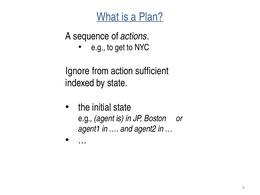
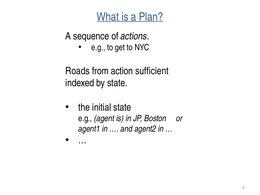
Ignore: Ignore -> Roads (78, 71)
